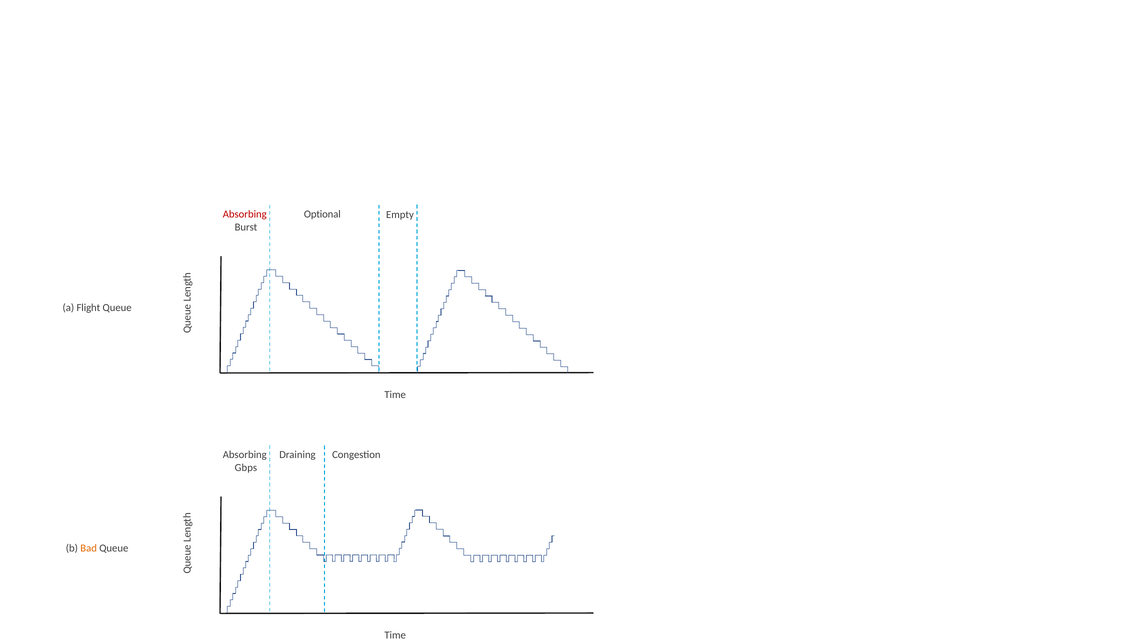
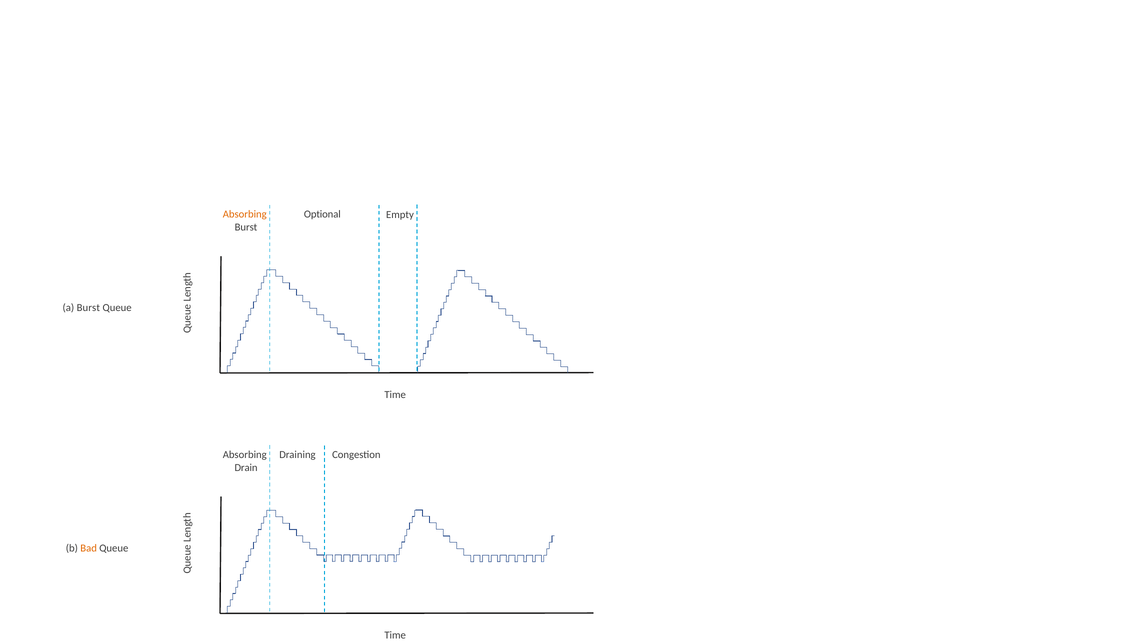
Absorbing colour: red -> orange (245, 214)
a Flight: Flight -> Burst (88, 308)
Gbps: Gbps -> Drain (246, 468)
